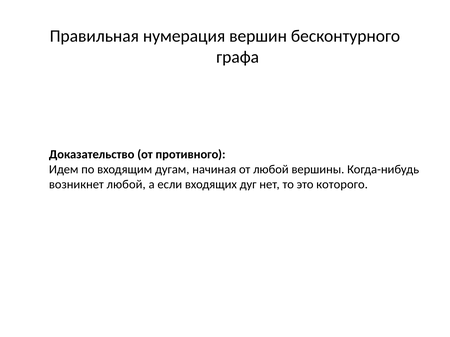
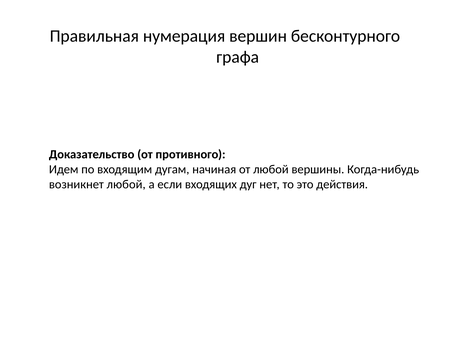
которого: которого -> действия (342, 185)
